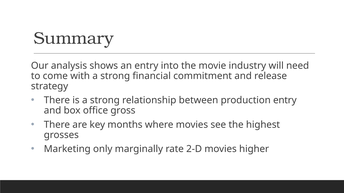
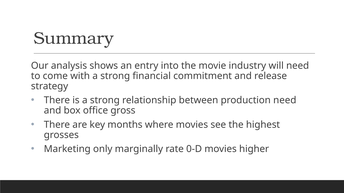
production entry: entry -> need (285, 101)
2-D: 2-D -> 0-D (194, 149)
